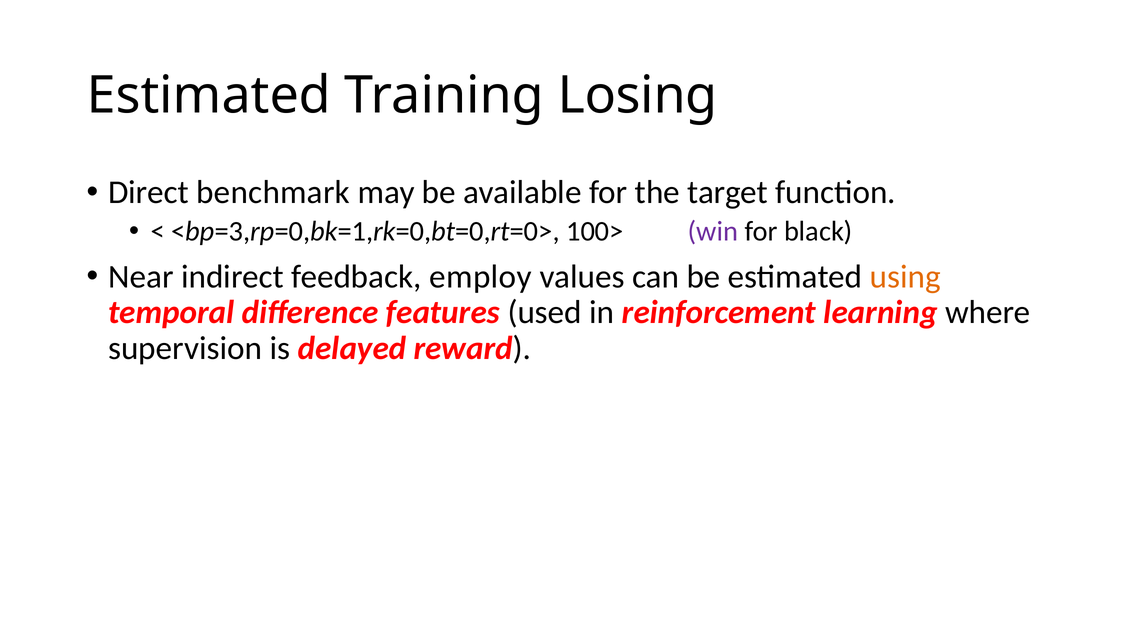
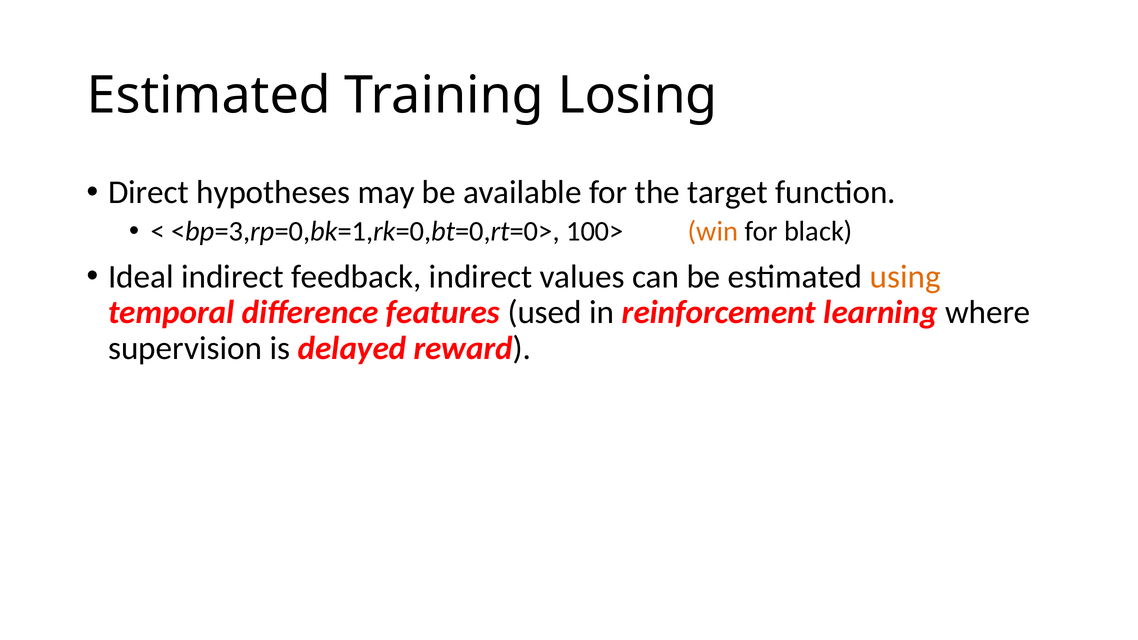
benchmark: benchmark -> hypotheses (273, 192)
win colour: purple -> orange (713, 232)
Near: Near -> Ideal (141, 277)
feedback employ: employ -> indirect (481, 277)
